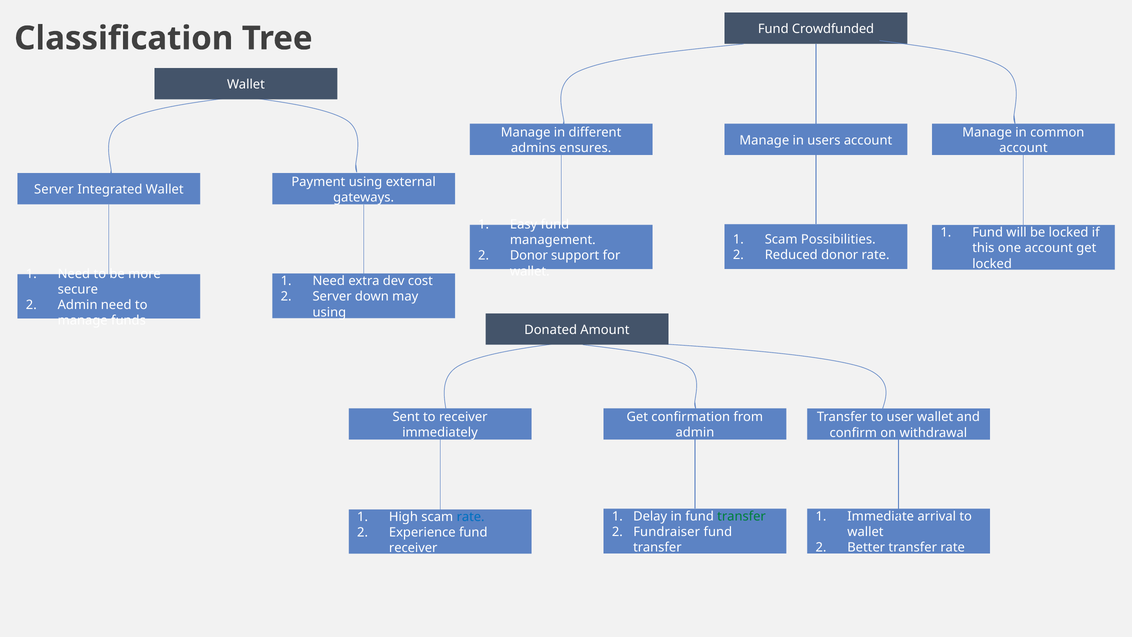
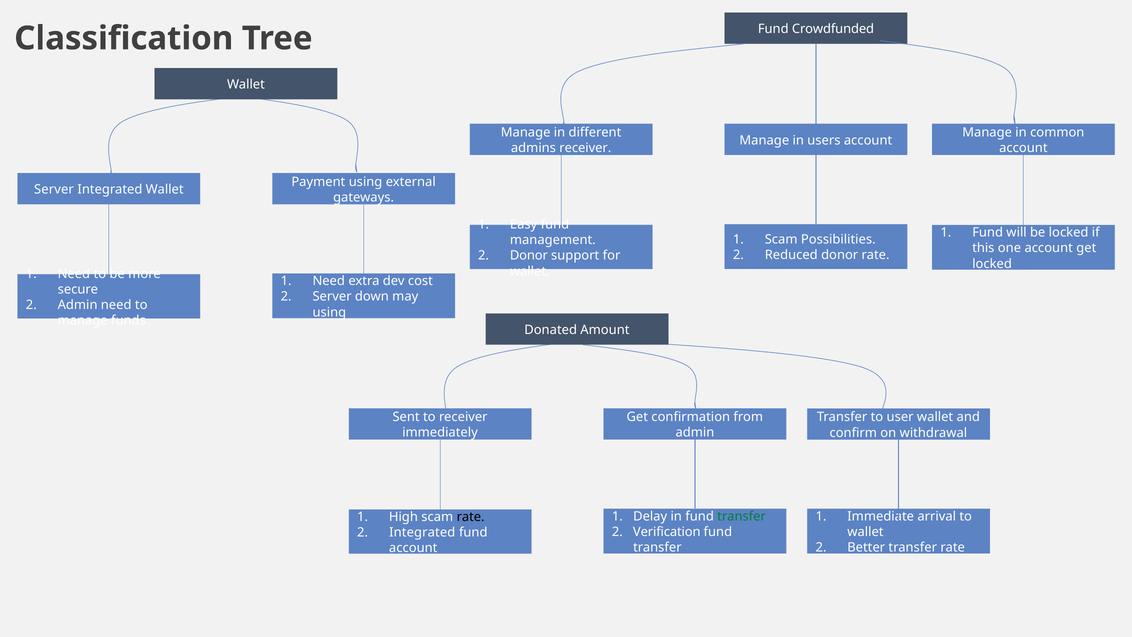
admins ensures: ensures -> receiver (585, 148)
rate colour: blue -> black (471, 517)
Fundraiser: Fundraiser -> Verification (667, 532)
Experience: Experience -> Integrated (422, 532)
receiver: receiver -> account (413, 548)
